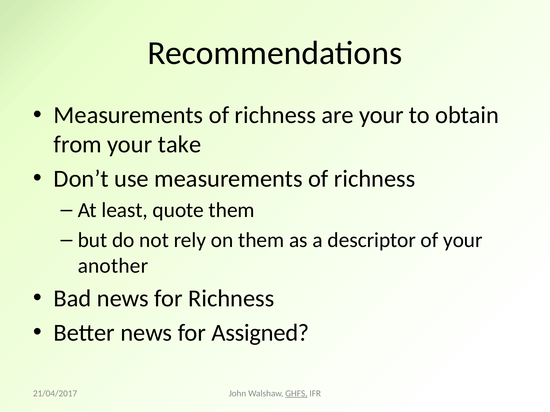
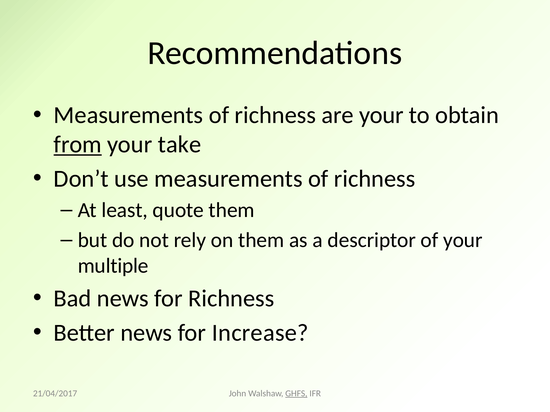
from underline: none -> present (78, 145)
another: another -> multiple (113, 266)
Assigned: Assigned -> Increase (260, 333)
